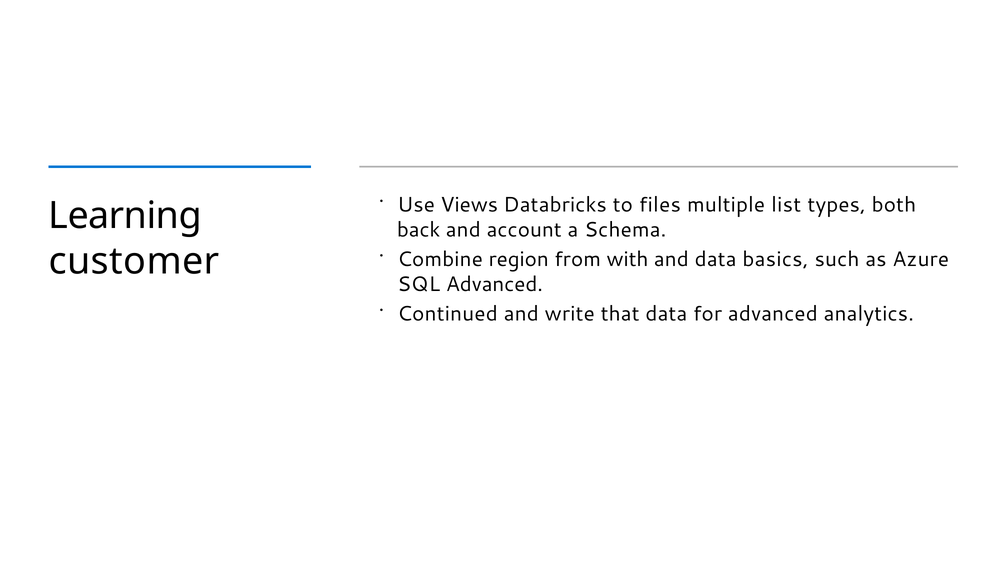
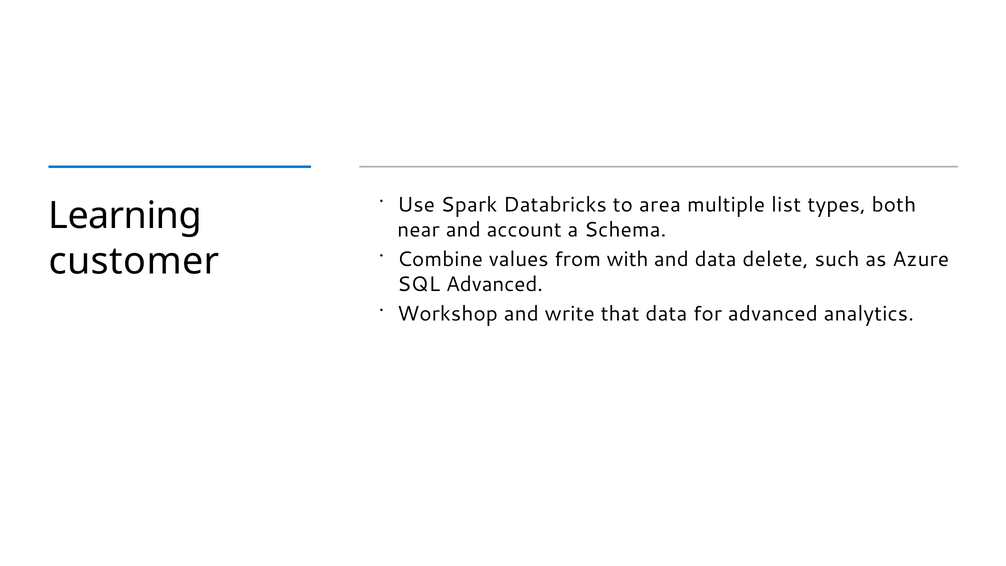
Views: Views -> Spark (469, 205)
files: files -> area (660, 205)
back: back -> near (418, 230)
region: region -> values (519, 259)
basics: basics -> delete (776, 259)
Continued: Continued -> Workshop (448, 314)
